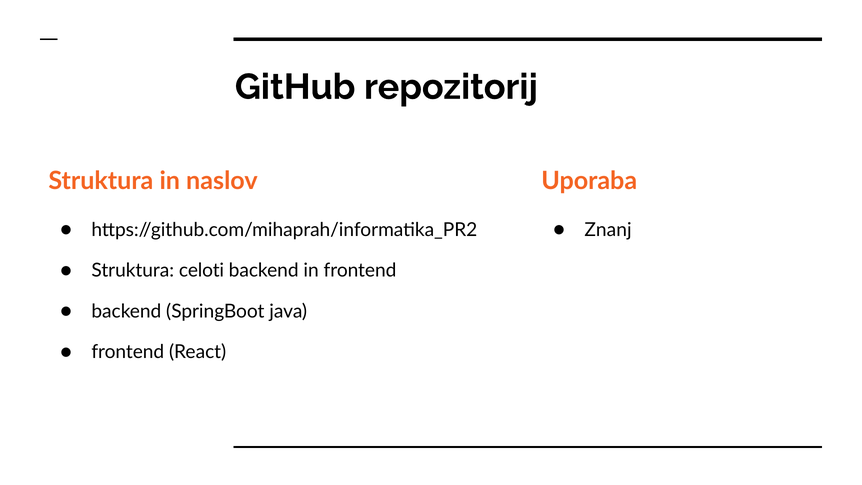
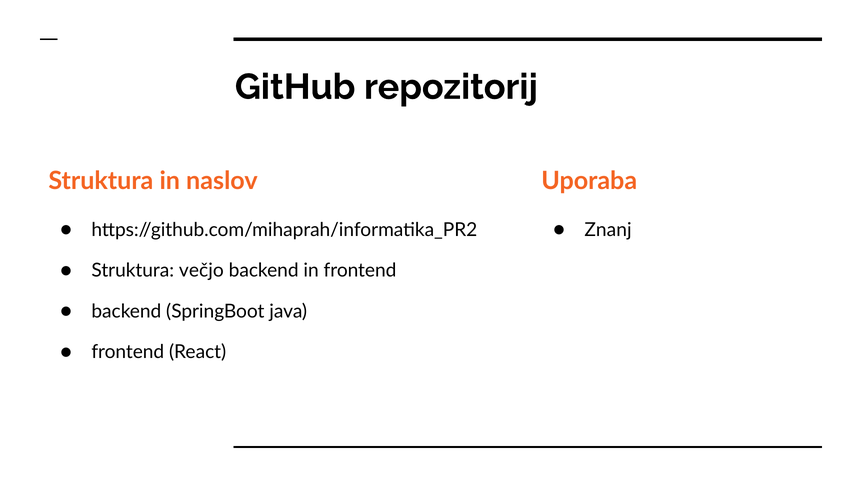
celoti: celoti -> večjo (201, 271)
